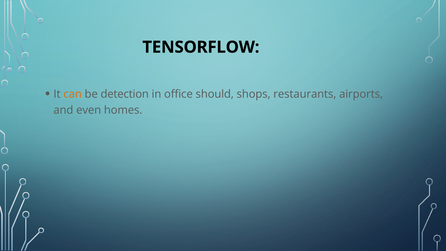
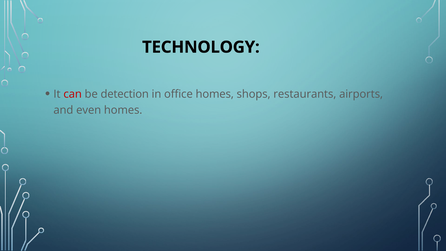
TENSORFLOW: TENSORFLOW -> TECHNOLOGY (201, 47)
can colour: orange -> red (73, 94)
office should: should -> homes (215, 94)
